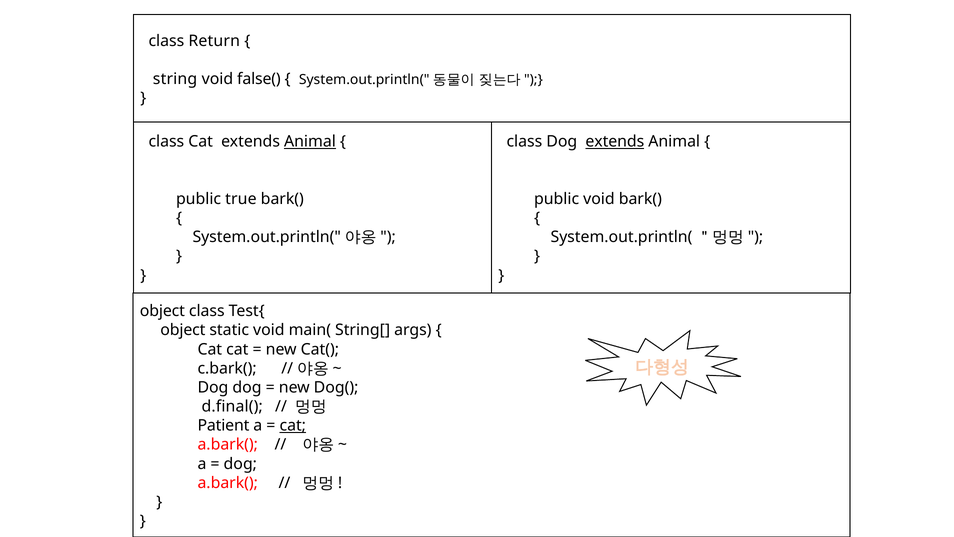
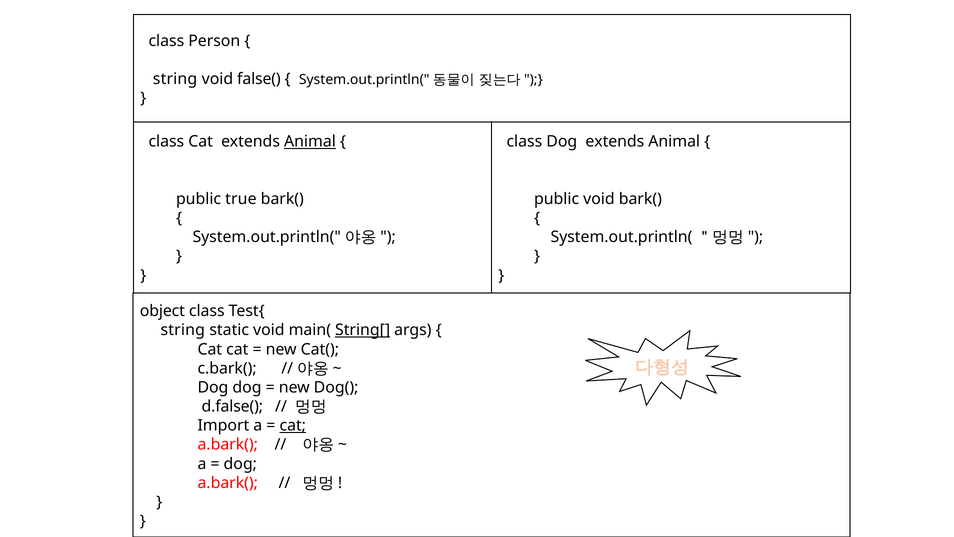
Return: Return -> Person (214, 41)
extends underline: present -> none (615, 142)
object: object -> string (183, 330)
String[ underline: none -> present (363, 330)
d.final(: d.final( -> d.false( (232, 406)
Patient: Patient -> Import (223, 425)
